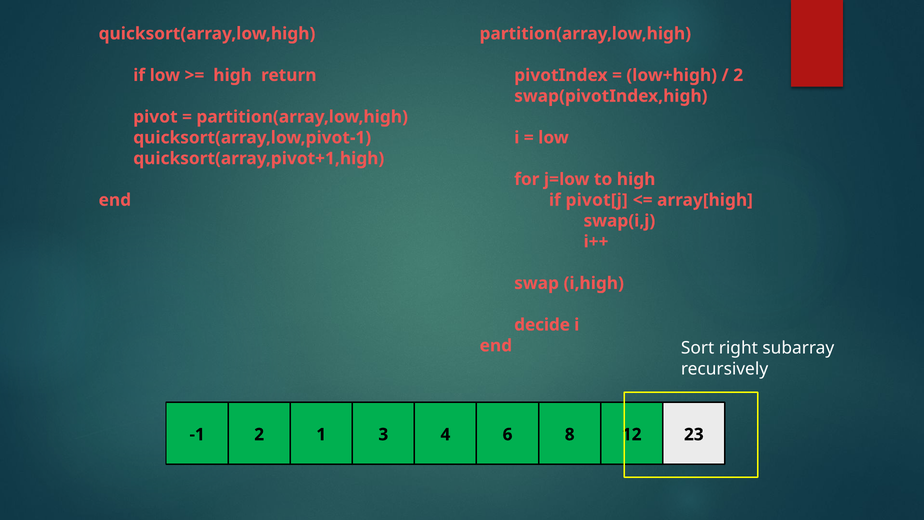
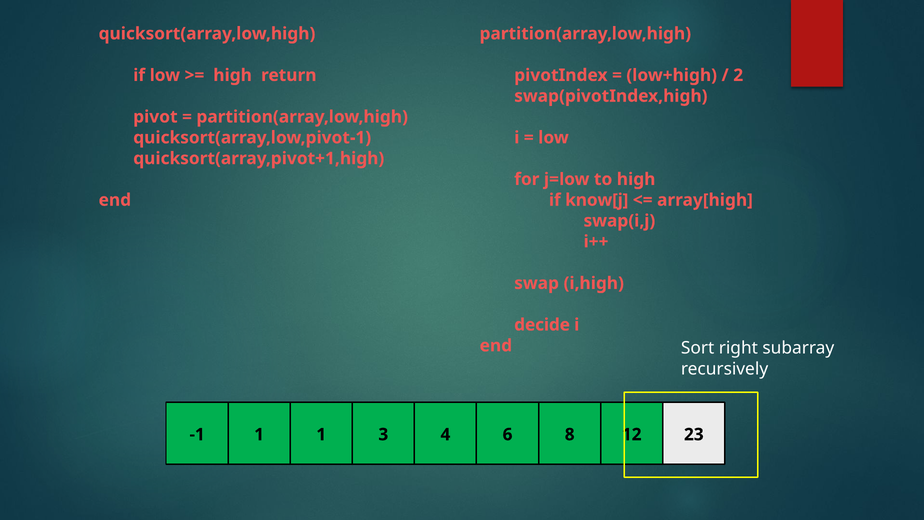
pivot[j: pivot[j -> know[j (597, 200)
-1 2: 2 -> 1 (259, 434)
